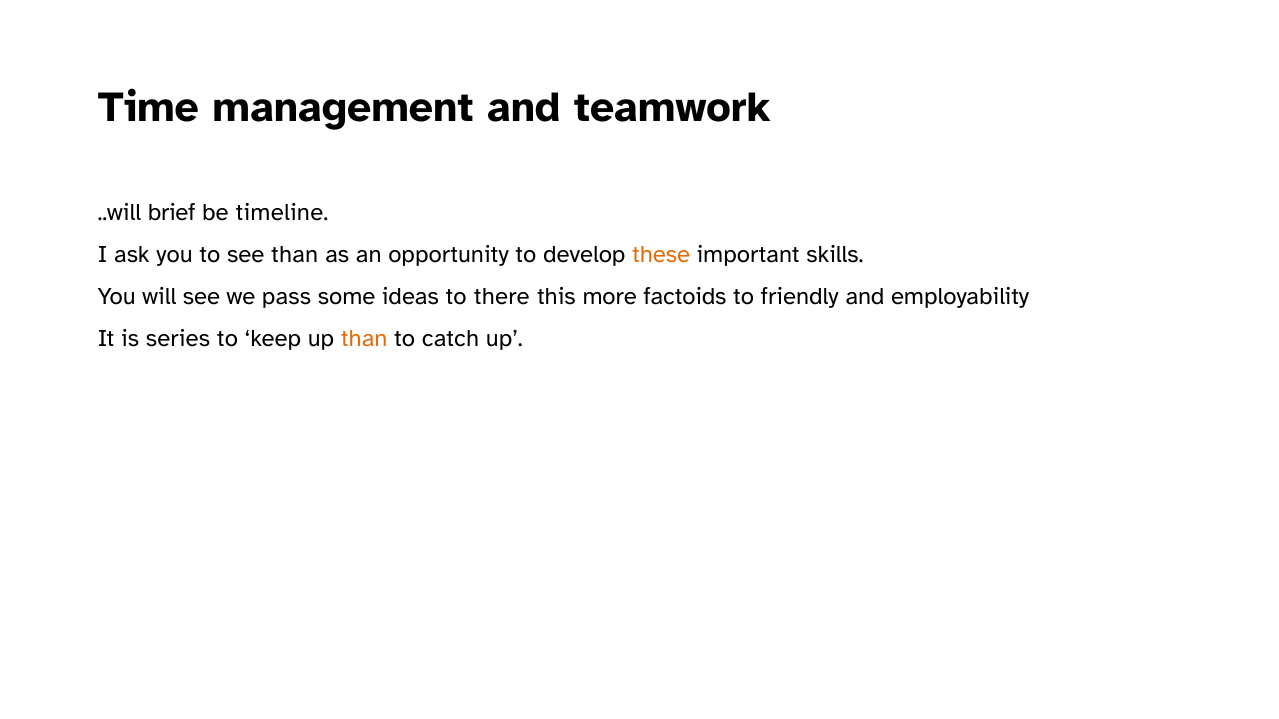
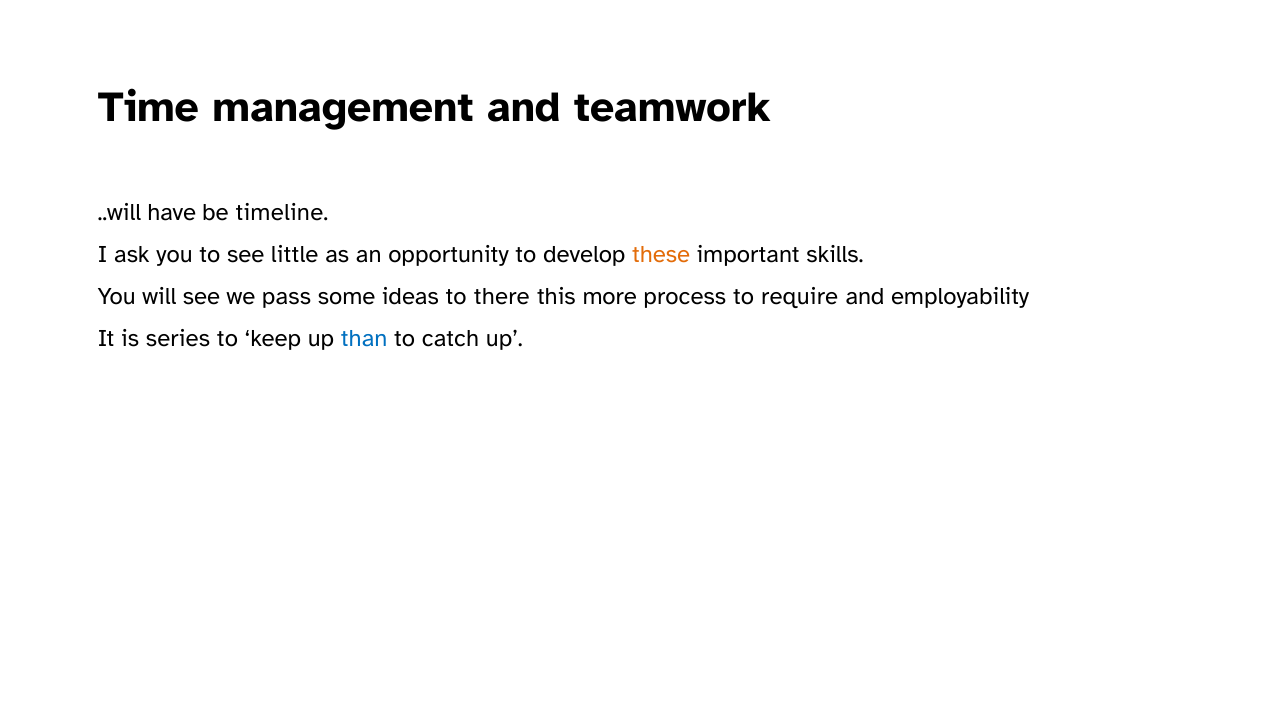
brief: brief -> have (172, 212)
see than: than -> little (295, 254)
factoids: factoids -> process (685, 297)
friendly: friendly -> require (800, 297)
than colour: orange -> blue (364, 339)
